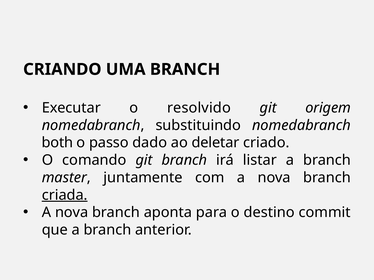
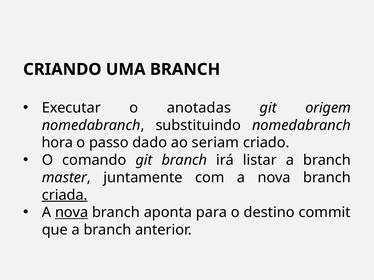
resolvido: resolvido -> anotadas (199, 108)
both: both -> hora (57, 143)
deletar: deletar -> seriam (215, 143)
nova underline: none -> present (72, 213)
